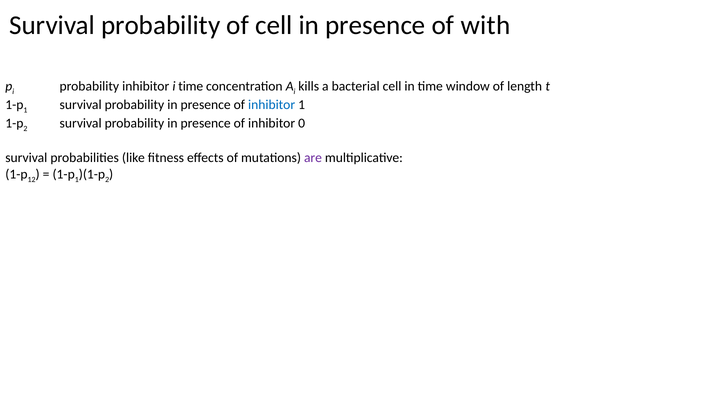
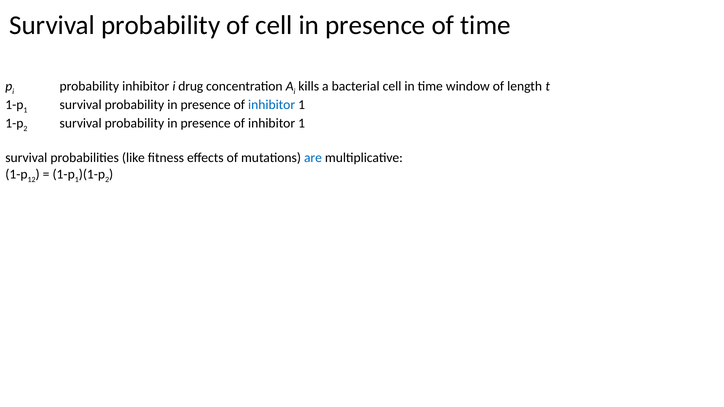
of with: with -> time (486, 25)
i time: time -> drug (191, 86)
0: 0 -> 1 (302, 123)
are colour: purple -> blue (313, 158)
